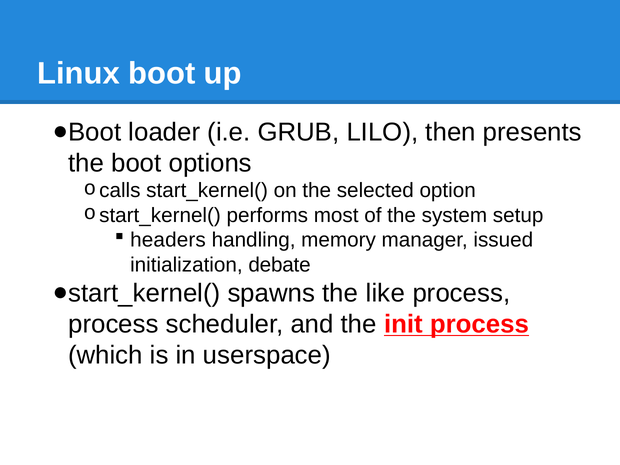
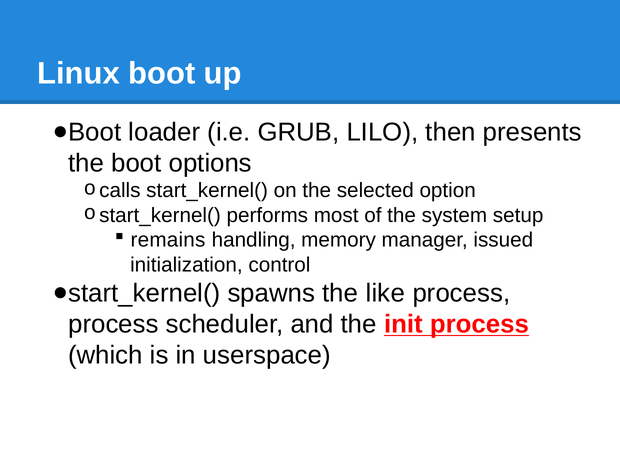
headers: headers -> remains (168, 240)
debate: debate -> control (279, 265)
